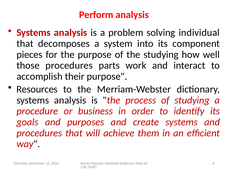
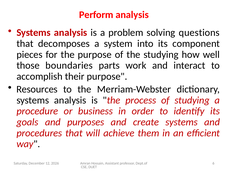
individual: individual -> questions (199, 33)
those procedures: procedures -> boundaries (69, 65)
